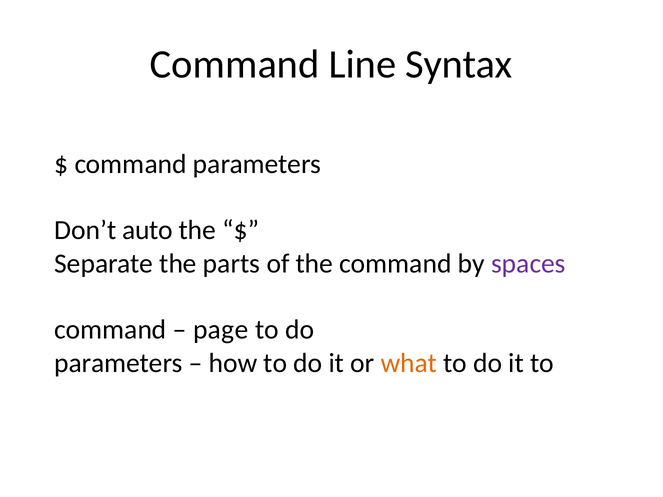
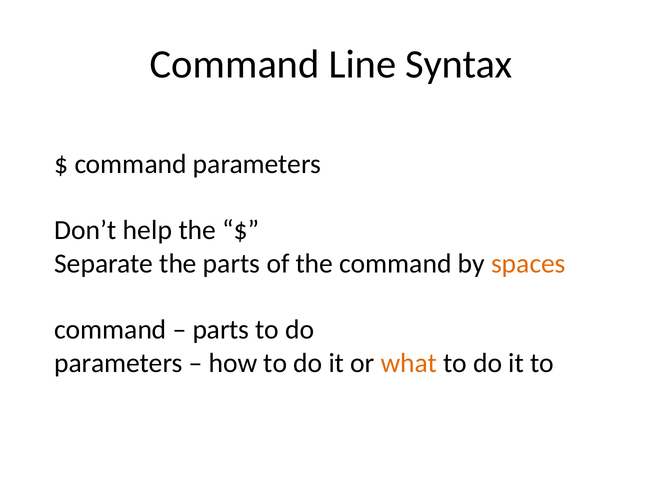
auto: auto -> help (147, 231)
spaces colour: purple -> orange (528, 264)
page: page -> parts (221, 330)
